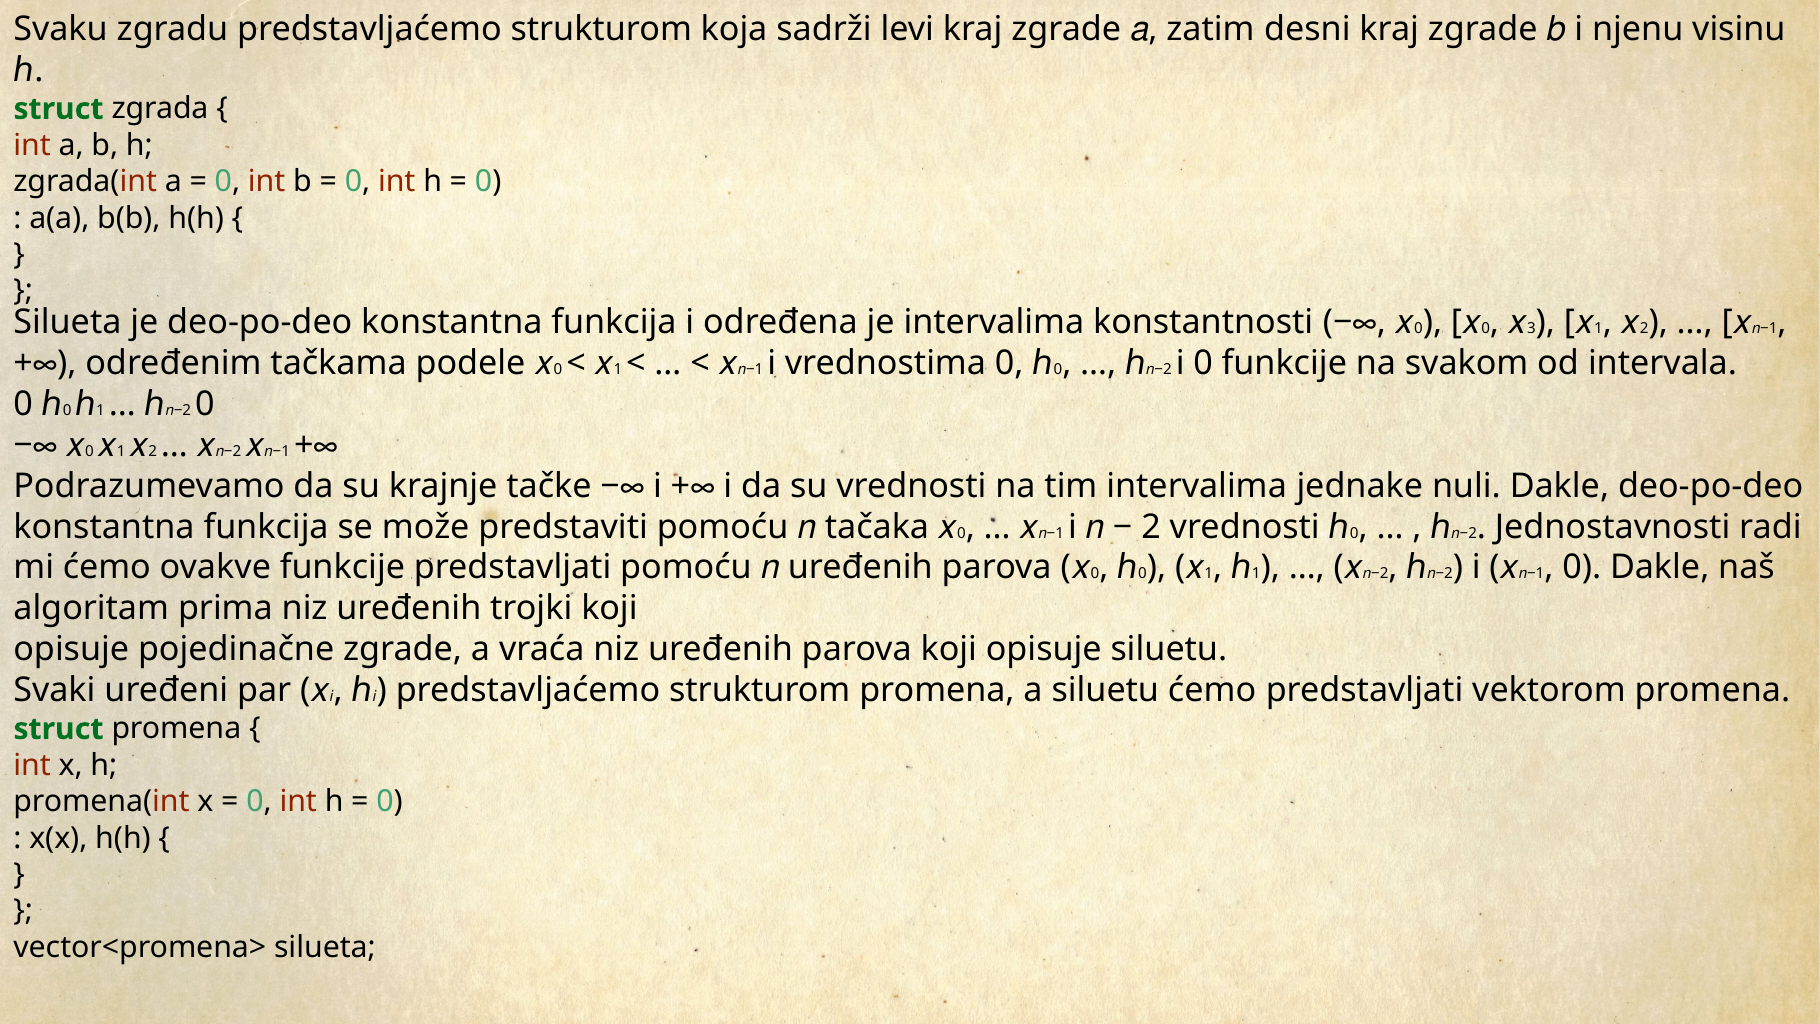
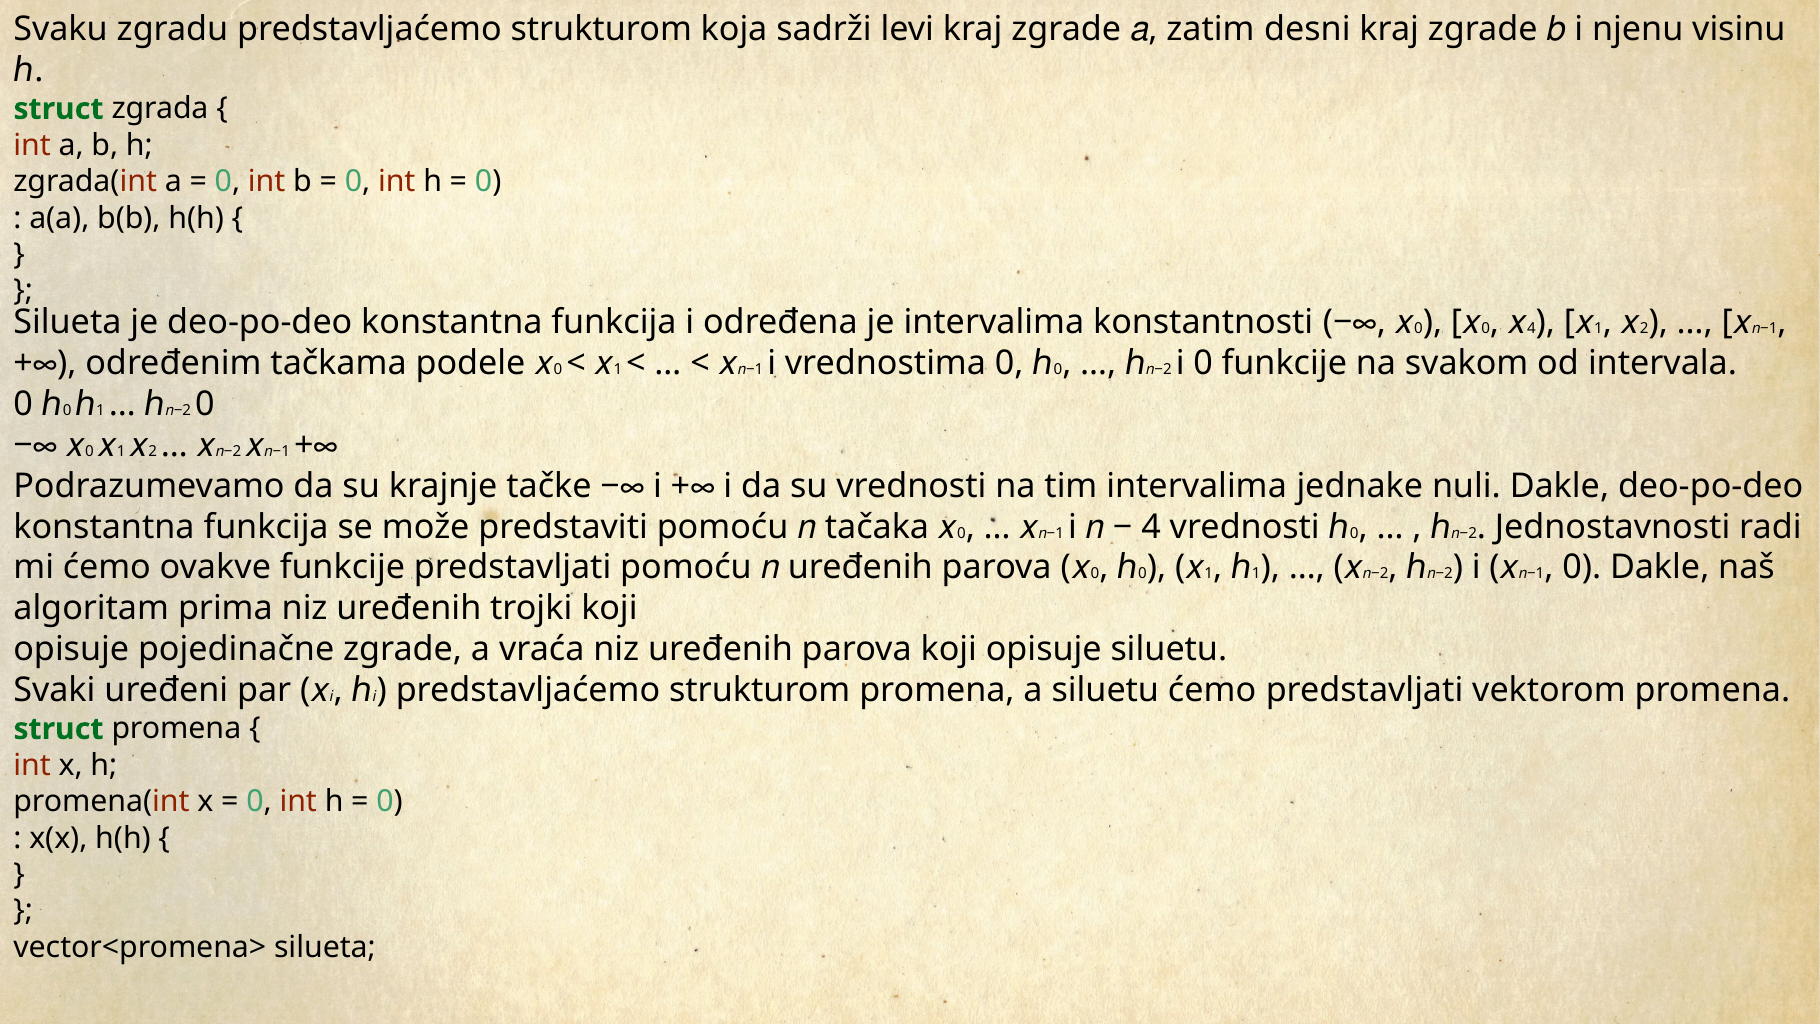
3: 3 -> 4 (1531, 328)
2: 2 -> 4 (1151, 527)
